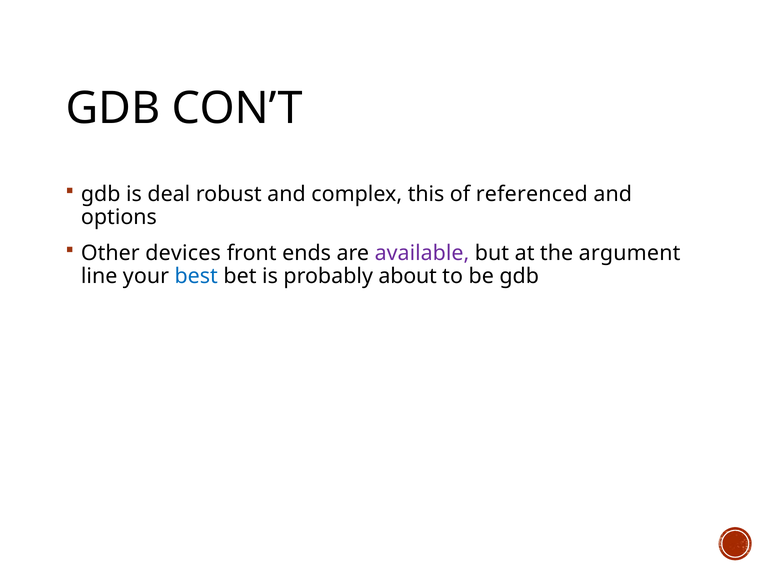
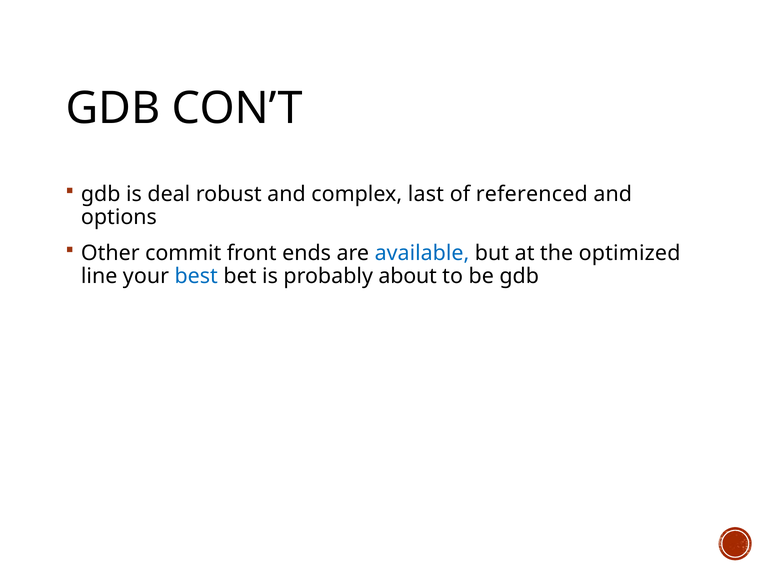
this: this -> last (426, 194)
devices: devices -> commit (183, 253)
available colour: purple -> blue (422, 253)
argument: argument -> optimized (630, 253)
